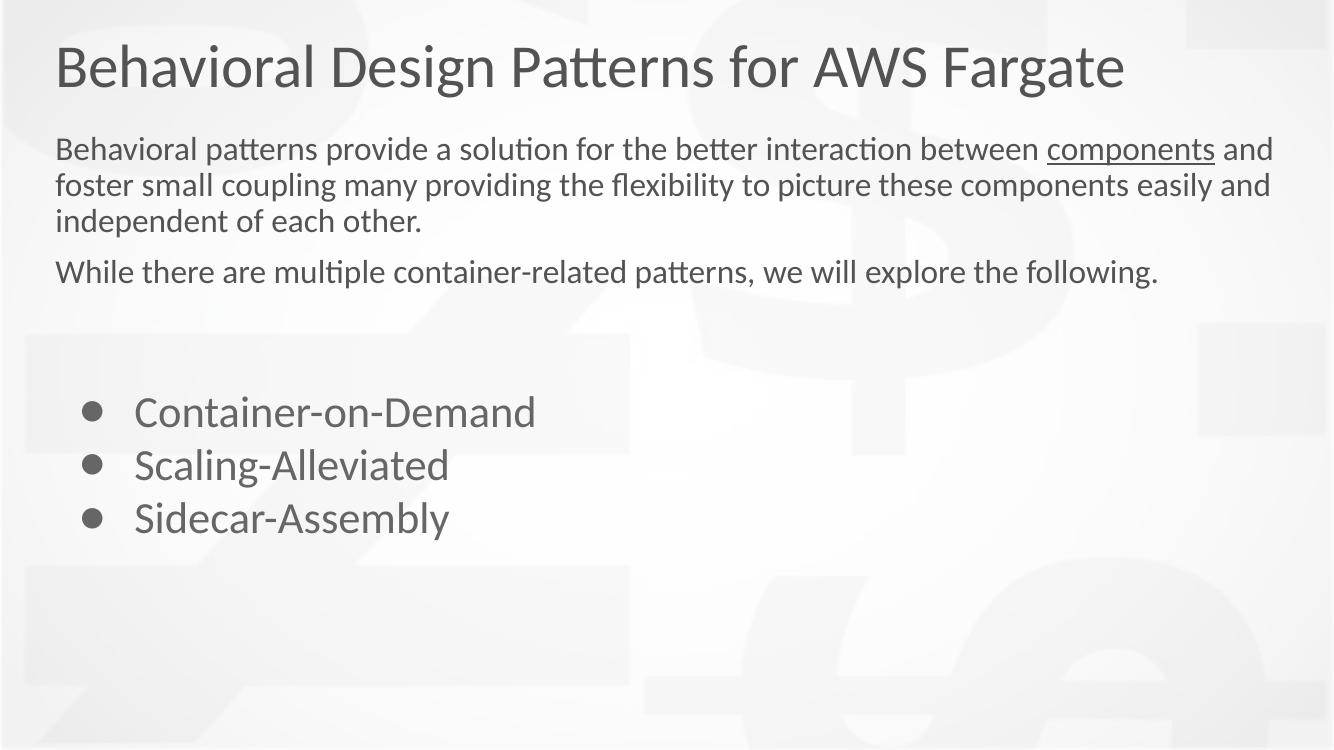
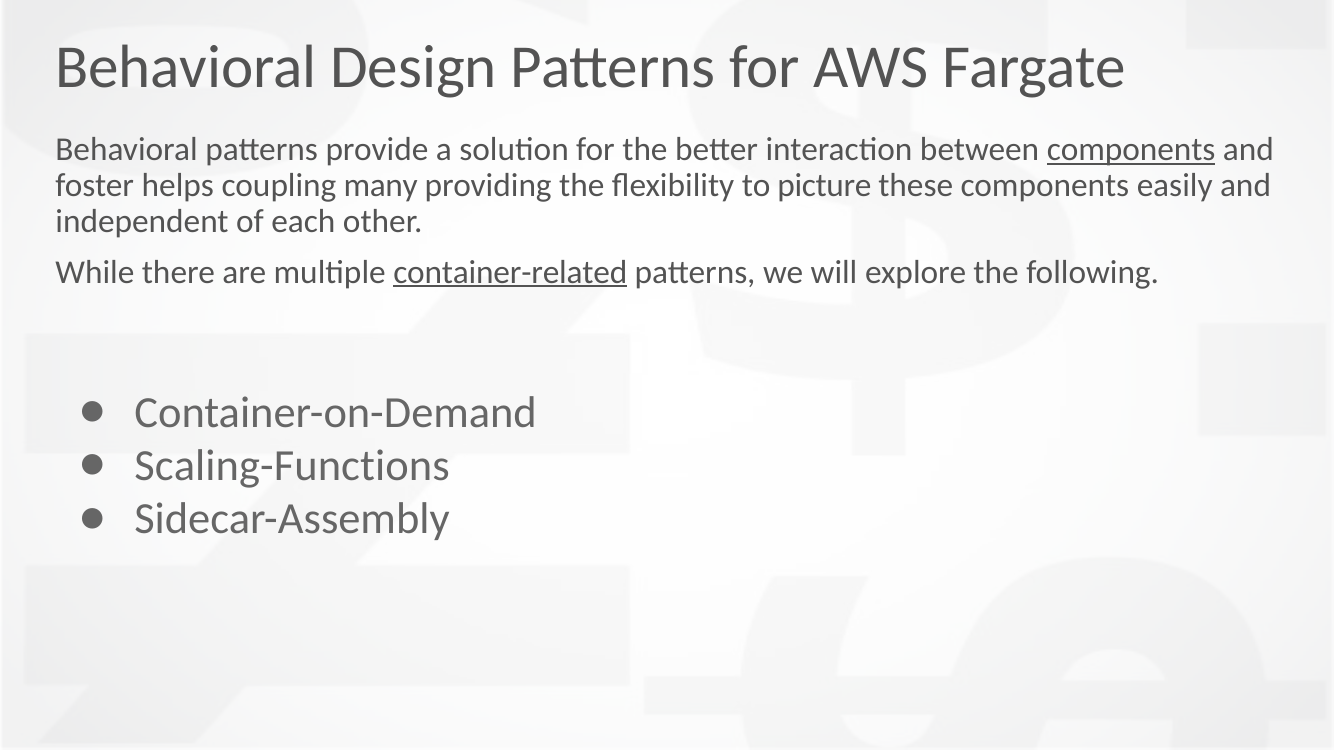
small: small -> helps (178, 185)
container-related underline: none -> present (510, 272)
Scaling-Alleviated: Scaling-Alleviated -> Scaling-Functions (292, 466)
